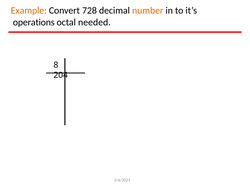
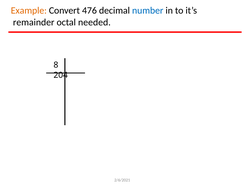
728: 728 -> 476 (89, 10)
number colour: orange -> blue (148, 10)
operations: operations -> remainder (34, 22)
